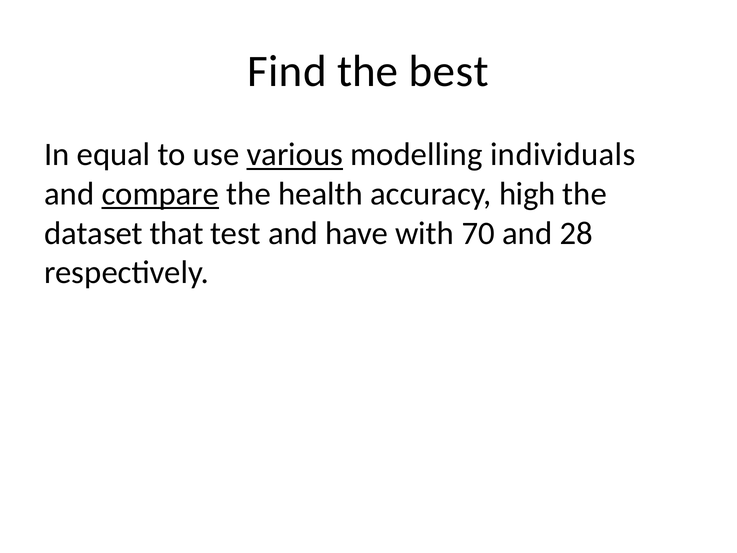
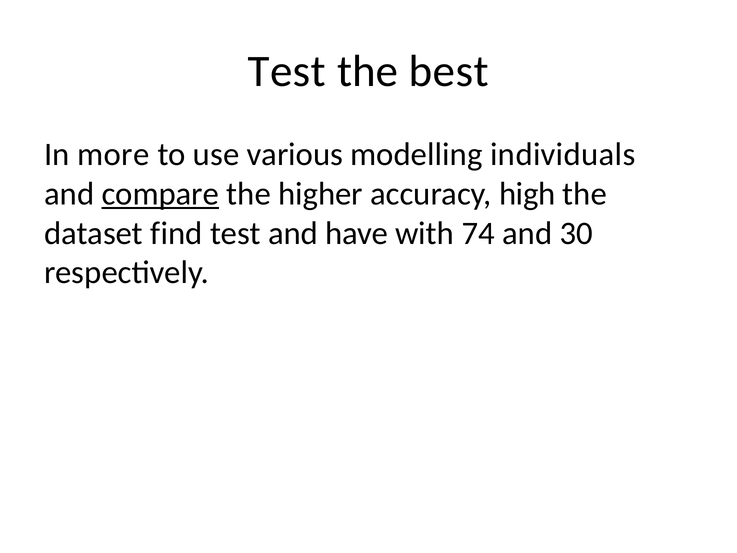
Find: Find -> Test (287, 71)
equal: equal -> more (113, 155)
various underline: present -> none (295, 155)
health: health -> higher (321, 194)
that: that -> find (177, 233)
70: 70 -> 74 (478, 233)
28: 28 -> 30 (576, 233)
